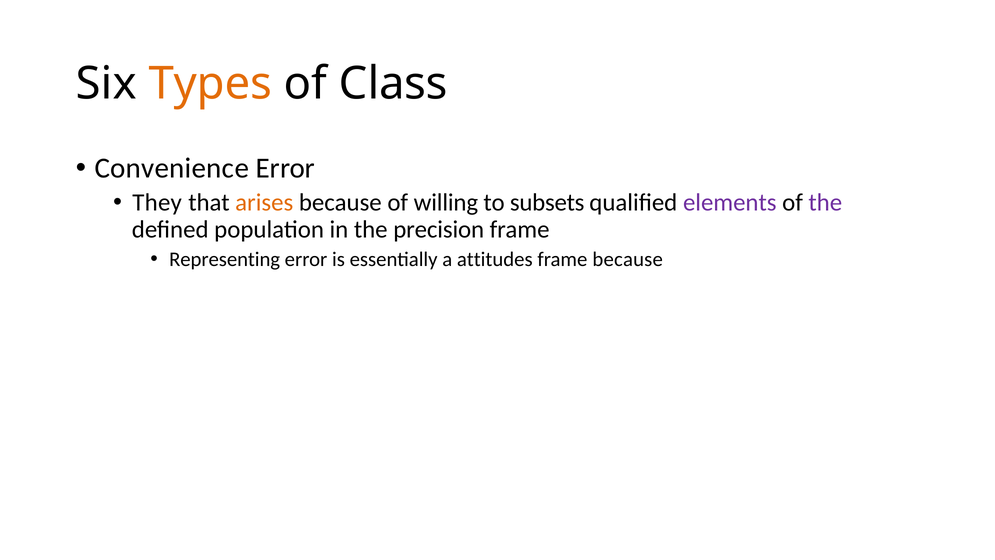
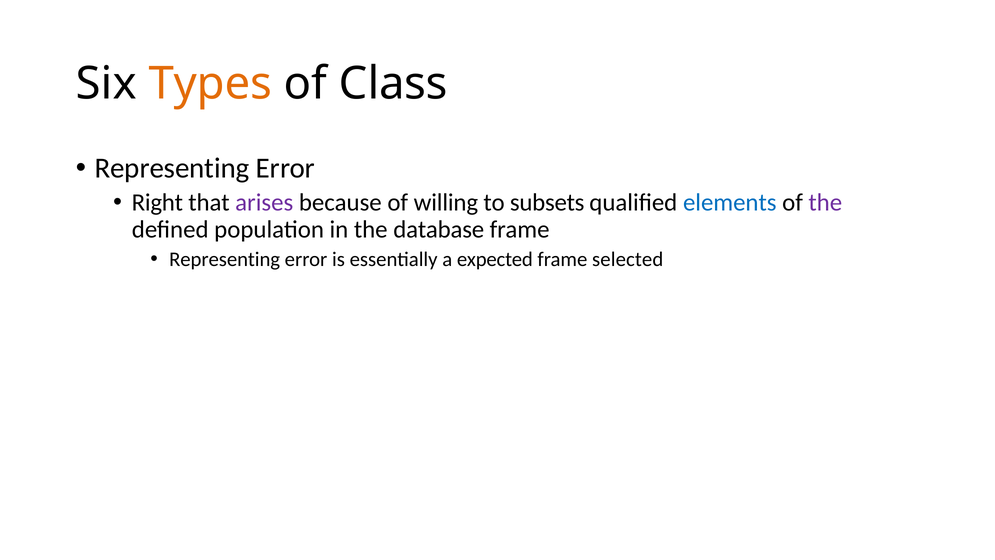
Convenience: Convenience -> Representing (172, 168)
They: They -> Right (157, 203)
arises colour: orange -> purple (264, 203)
elements colour: purple -> blue (730, 203)
precision: precision -> database (439, 229)
attitudes: attitudes -> expected (495, 259)
frame because: because -> selected (628, 259)
